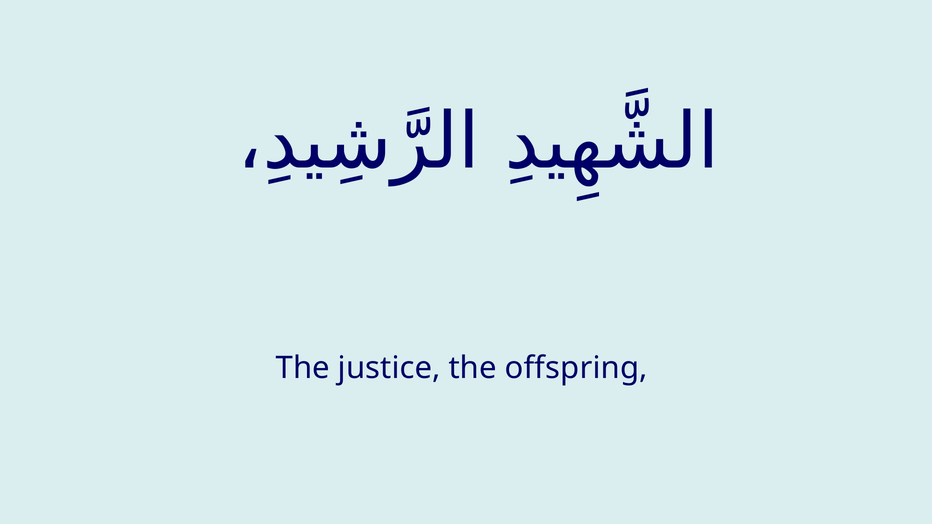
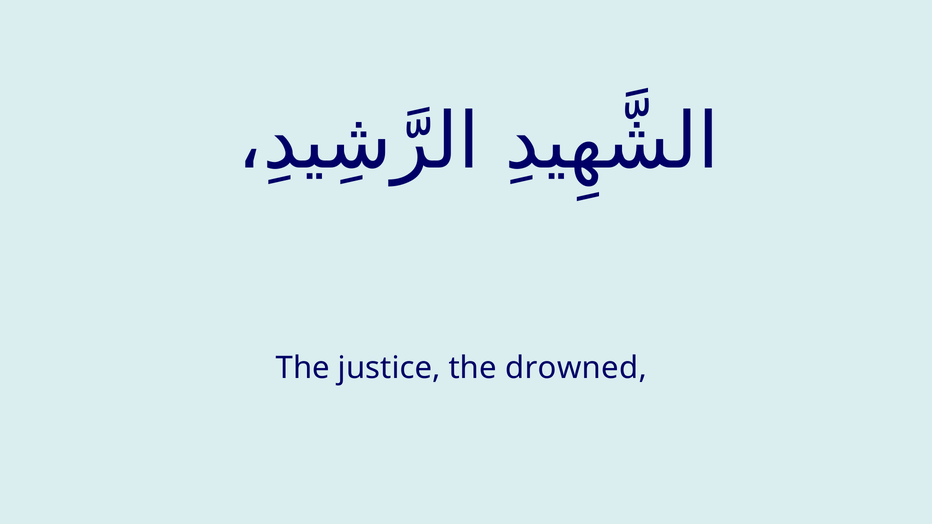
offspring: offspring -> drowned (576, 368)
